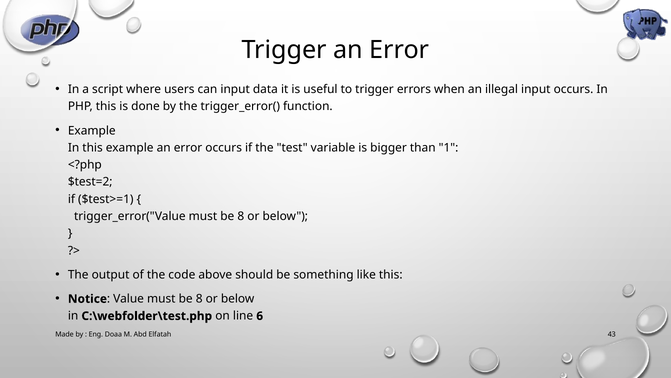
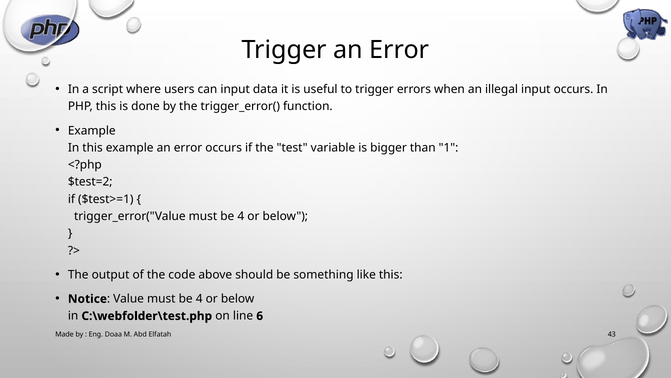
trigger_error("Value must be 8: 8 -> 4 (241, 216)
Value must be 8: 8 -> 4 (199, 298)
